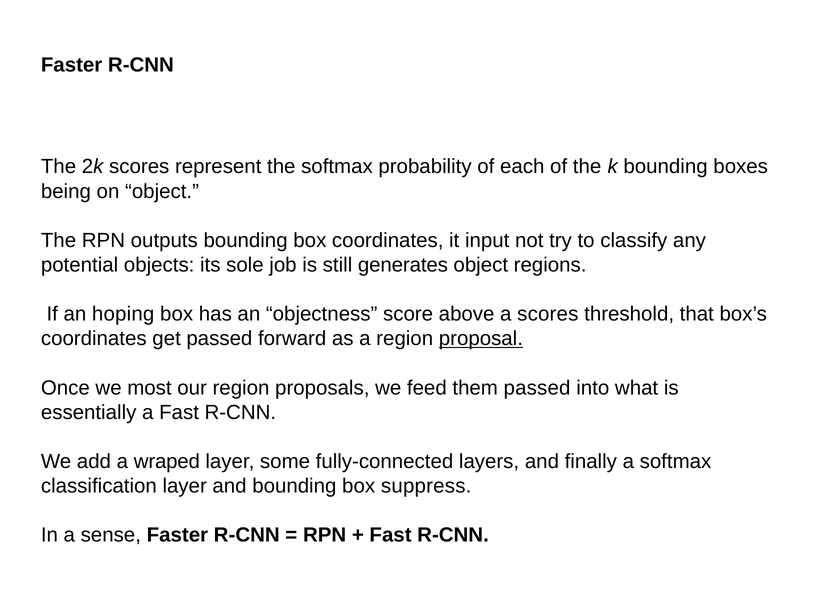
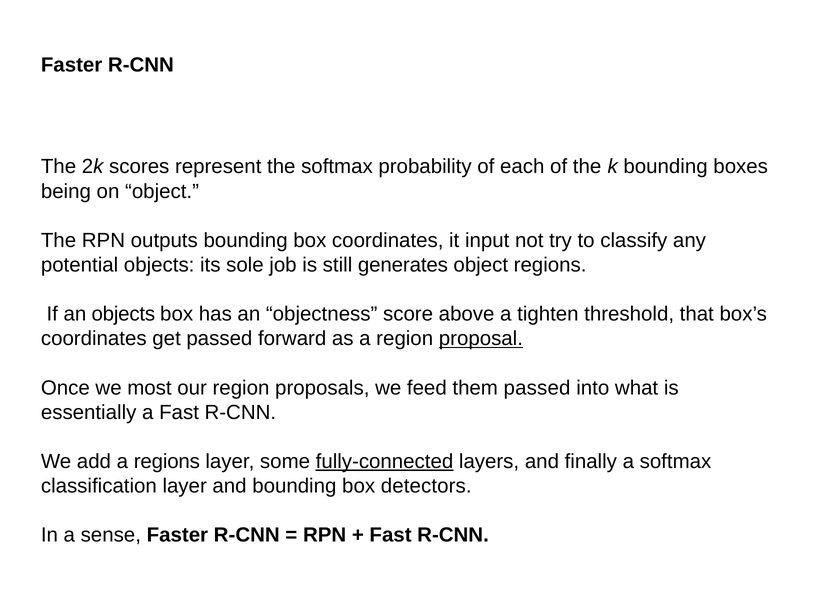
an hoping: hoping -> objects (123, 314)
a scores: scores -> tighten (548, 314)
a wraped: wraped -> regions (167, 462)
fully-connected underline: none -> present (384, 462)
suppress: suppress -> detectors (426, 486)
